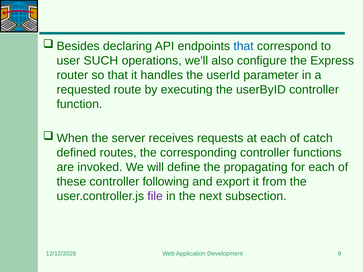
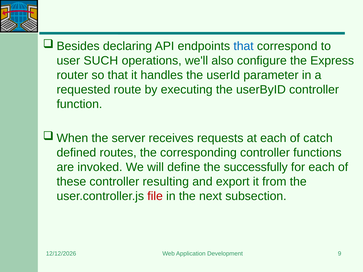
propagating: propagating -> successfully (256, 167)
following: following -> resulting (166, 182)
file colour: purple -> red (155, 196)
